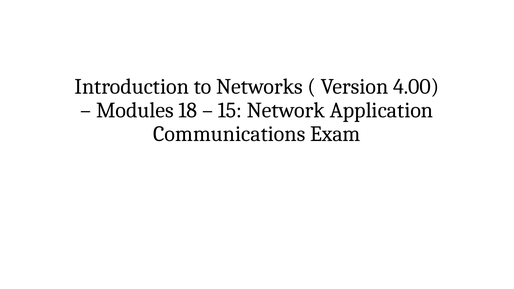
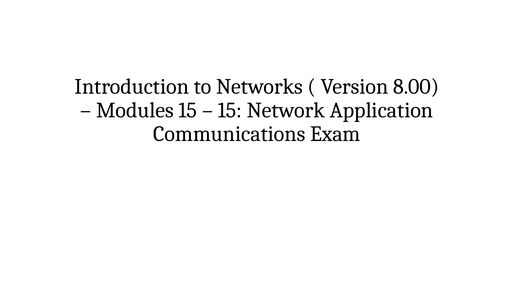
4.00: 4.00 -> 8.00 (416, 87)
Modules 18: 18 -> 15 (188, 110)
